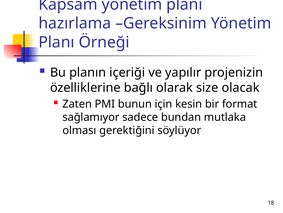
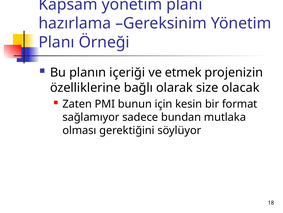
yapılır: yapılır -> etmek (183, 72)
